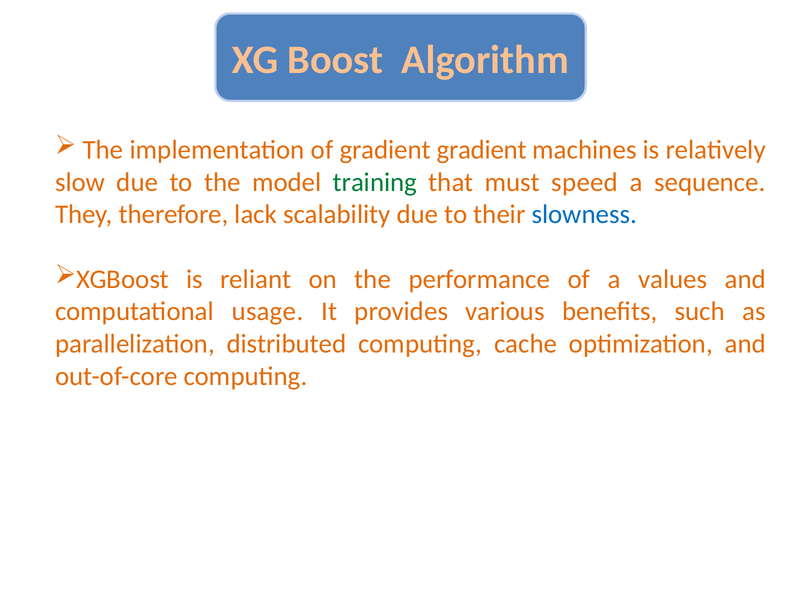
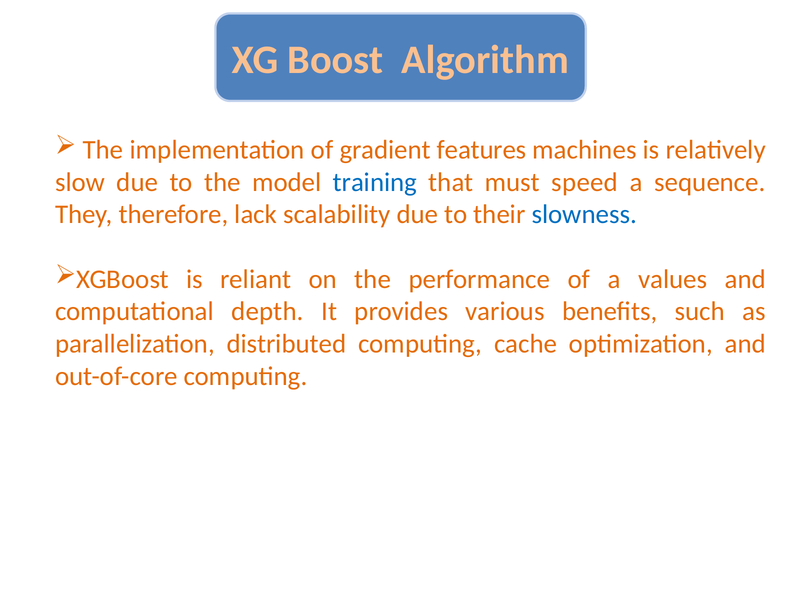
gradient gradient: gradient -> features (482, 150)
training colour: green -> blue (375, 182)
usage: usage -> depth (268, 312)
